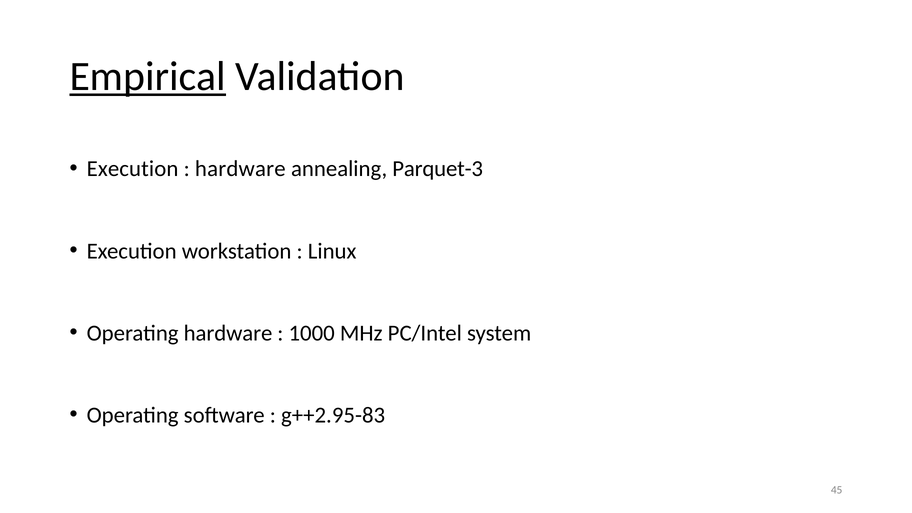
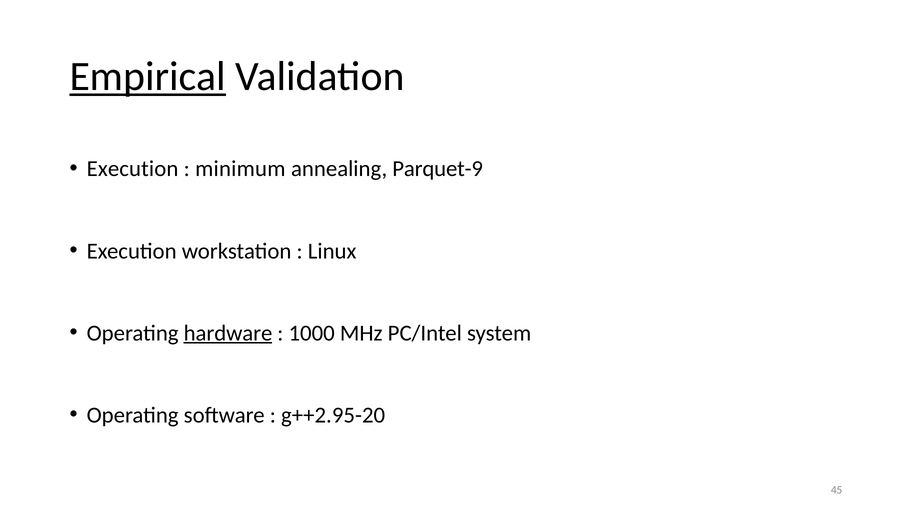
hardware: hardware -> minimum (240, 169)
Parquet-3: Parquet-3 -> Parquet-9 (438, 169)
hardware underline: none -> present (228, 333)
g++2.95-83: g++2.95-83 -> g++2.95-20 (333, 415)
